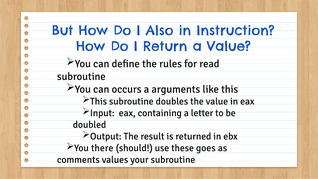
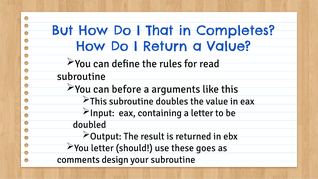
Also: Also -> That (160, 31)
Instruction: Instruction -> Completes (236, 31)
occurs: occurs -> before (126, 89)
You there: there -> letter (102, 148)
values: values -> design (115, 160)
